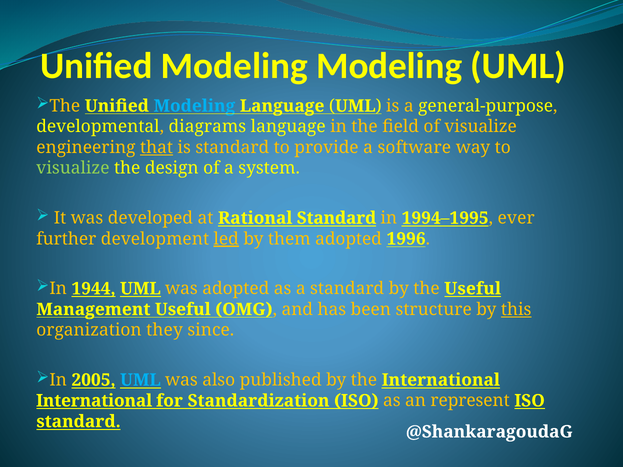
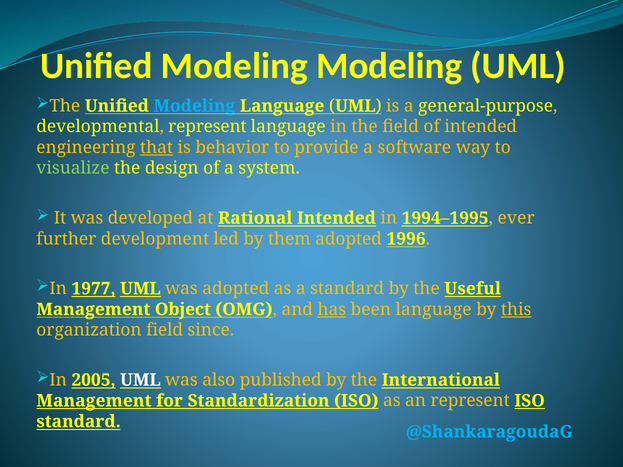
developmental diagrams: diagrams -> represent (207, 127)
of visualize: visualize -> intended (481, 127)
is standard: standard -> behavior (232, 148)
Rational Standard: Standard -> Intended (336, 218)
led underline: present -> none (226, 239)
1944: 1944 -> 1977 (94, 289)
Management Useful: Useful -> Object (183, 310)
has underline: none -> present (332, 310)
been structure: structure -> language (434, 310)
organization they: they -> field (165, 330)
UML colour: light blue -> white (140, 380)
International: International -> Management (94, 401)
@ShankaragoudaG colour: white -> light blue (489, 432)
